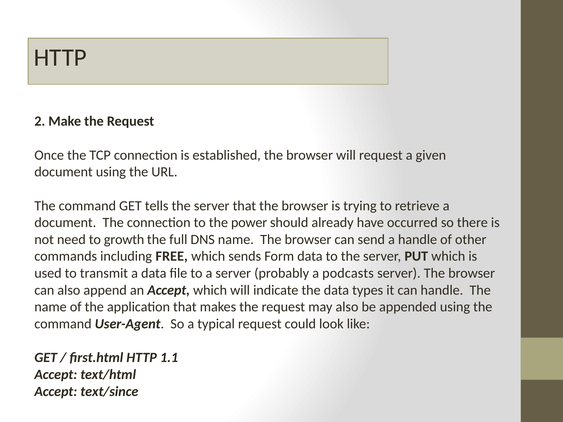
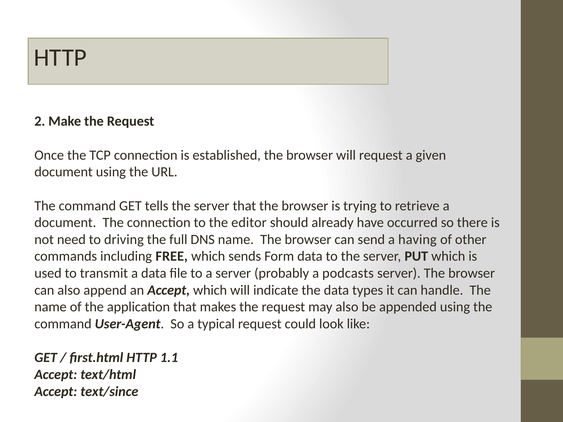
power: power -> editor (249, 223)
growth: growth -> driving (124, 240)
a handle: handle -> having (417, 240)
